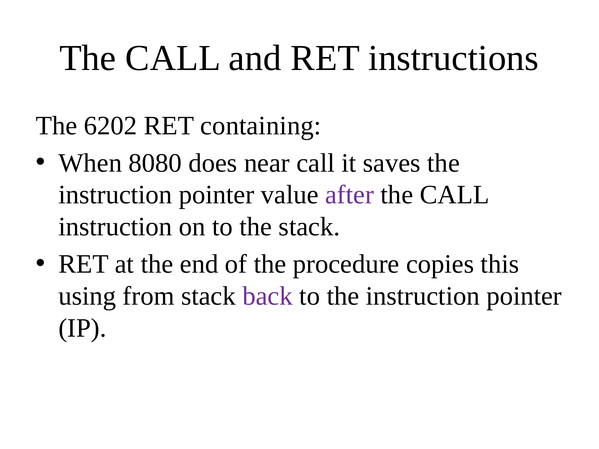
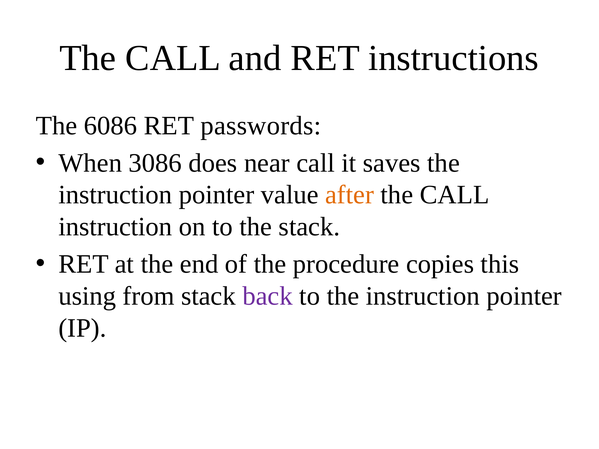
6202: 6202 -> 6086 (111, 126)
containing: containing -> passwords (261, 126)
8080: 8080 -> 3086 (155, 163)
after colour: purple -> orange (350, 195)
